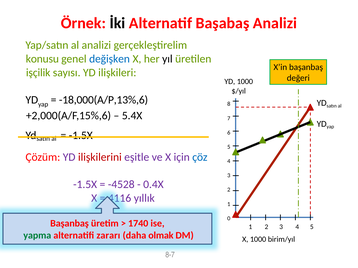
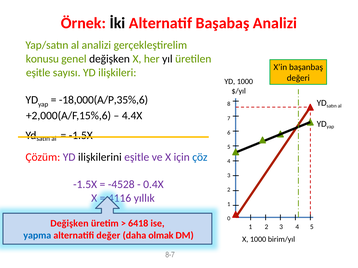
değişken colour: blue -> black (109, 59)
işçilik: işçilik -> eşitle (38, 73)
-18,000(A/P,13%,6: -18,000(A/P,13%,6 -> -18,000(A/P,35%,6 (104, 100)
5.4X: 5.4X -> 4.4X (132, 116)
ilişkilerini colour: red -> black (100, 157)
Başanbaş: Başanbaş -> Değişken (69, 224)
1740: 1740 -> 6418 (138, 224)
yapma colour: green -> blue (37, 236)
zararı: zararı -> değer (108, 236)
